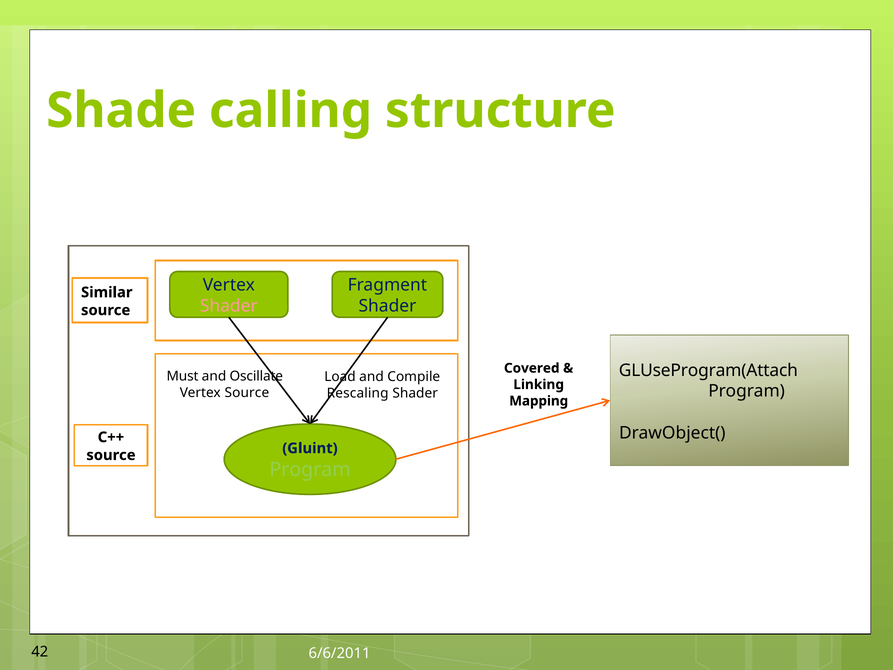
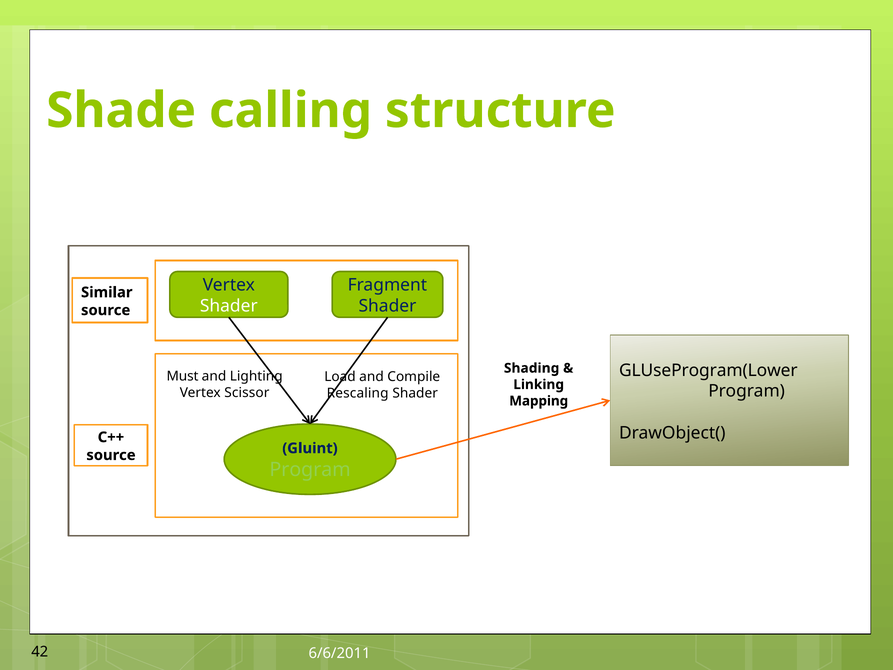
Shader colour: pink -> white (229, 306)
GLUseProgram(Attach: GLUseProgram(Attach -> GLUseProgram(Lower (708, 370)
Covered: Covered -> Shading (532, 368)
Oscillate: Oscillate -> Lighting (256, 376)
Vertex Source: Source -> Scissor (247, 393)
